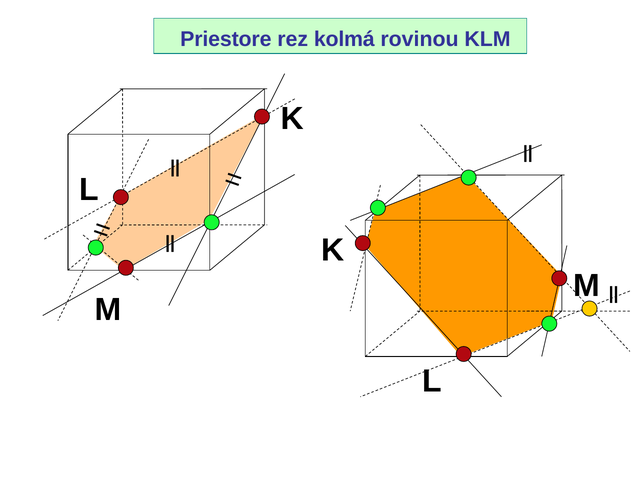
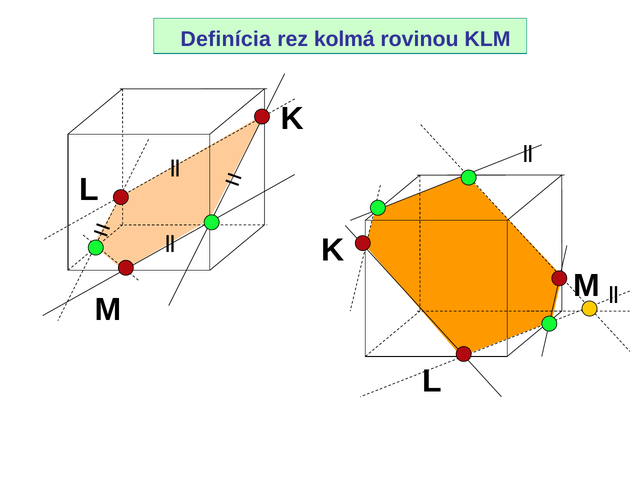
Priestore: Priestore -> Definícia (226, 39)
